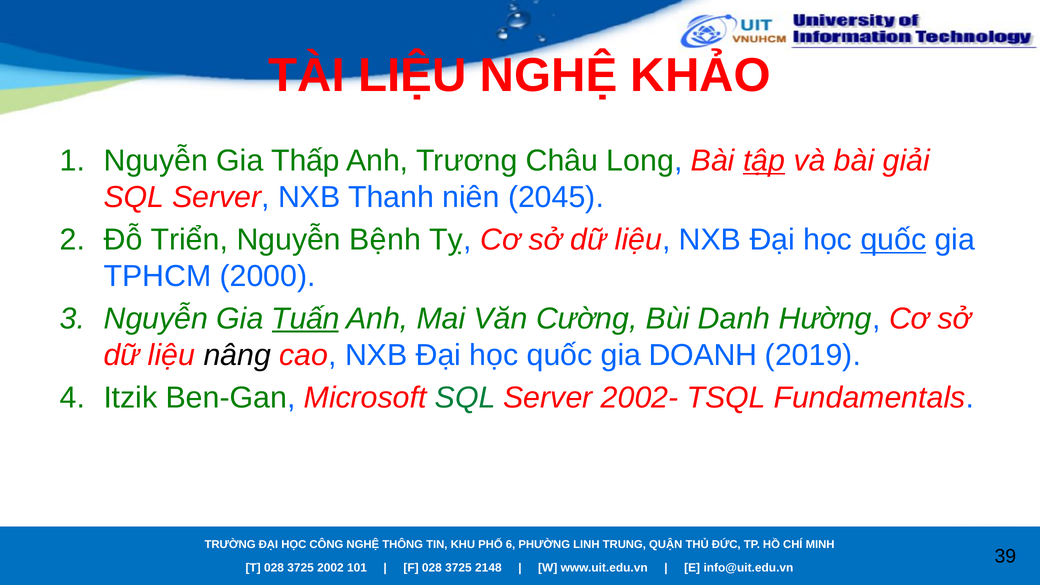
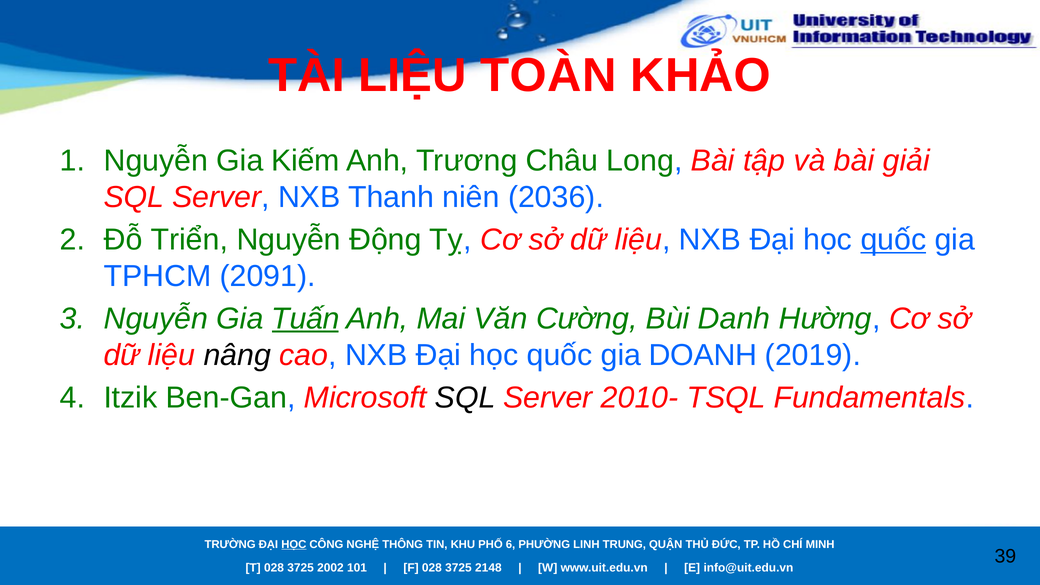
LIỆU NGHỆ: NGHỆ -> TOÀN (548, 76)
Thấp: Thấp -> Kiếm (305, 161)
tập underline: present -> none (764, 161)
2045: 2045 -> 2036 (556, 197)
Bệnh: Bệnh -> Động (385, 240)
2000: 2000 -> 2091 (268, 276)
SQL colour: green -> black (465, 397)
2002-: 2002- -> 2010- (640, 397)
HỌC underline: none -> present (294, 544)
